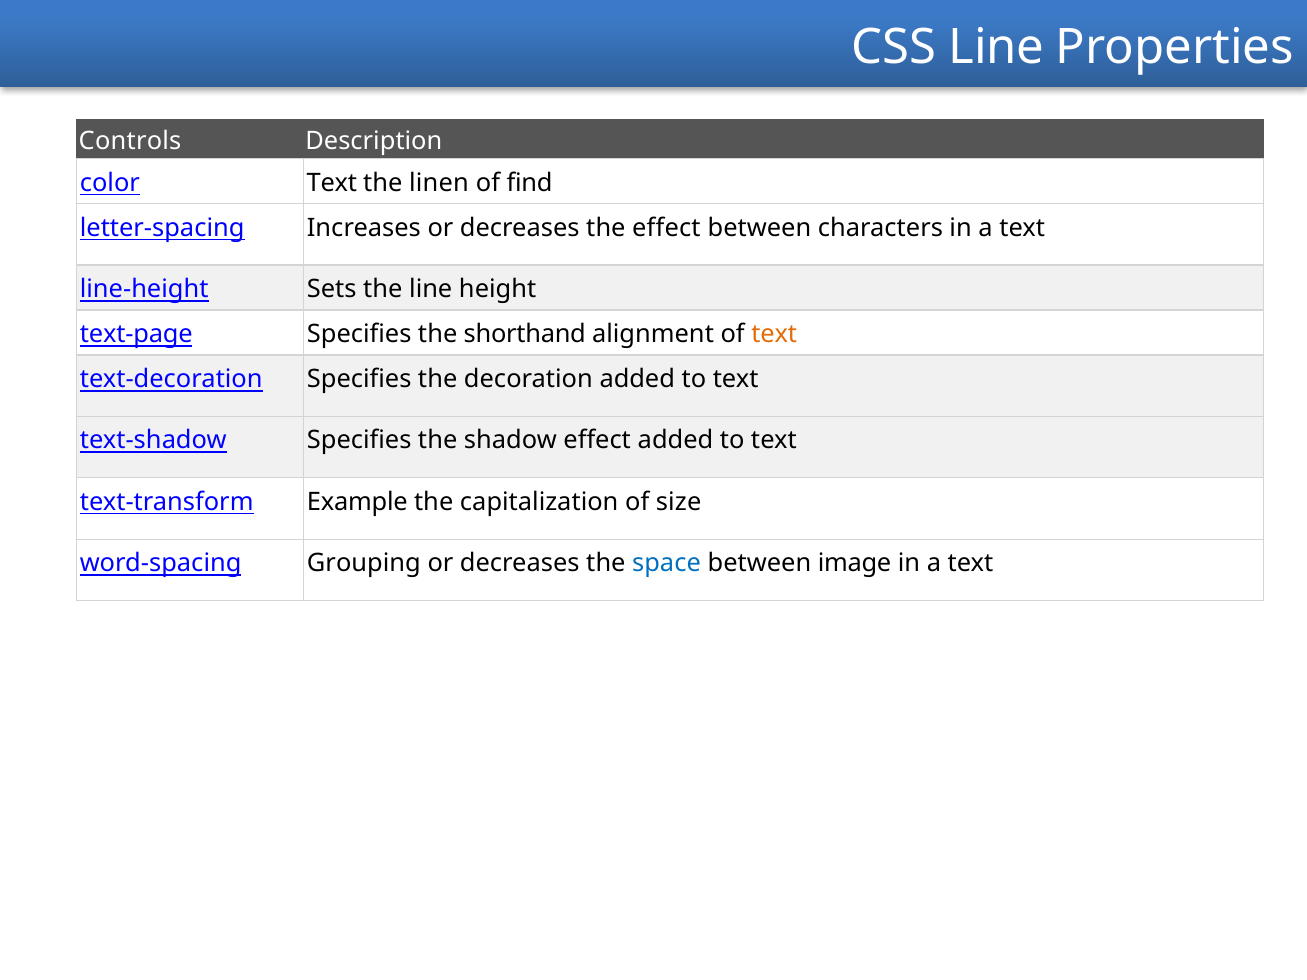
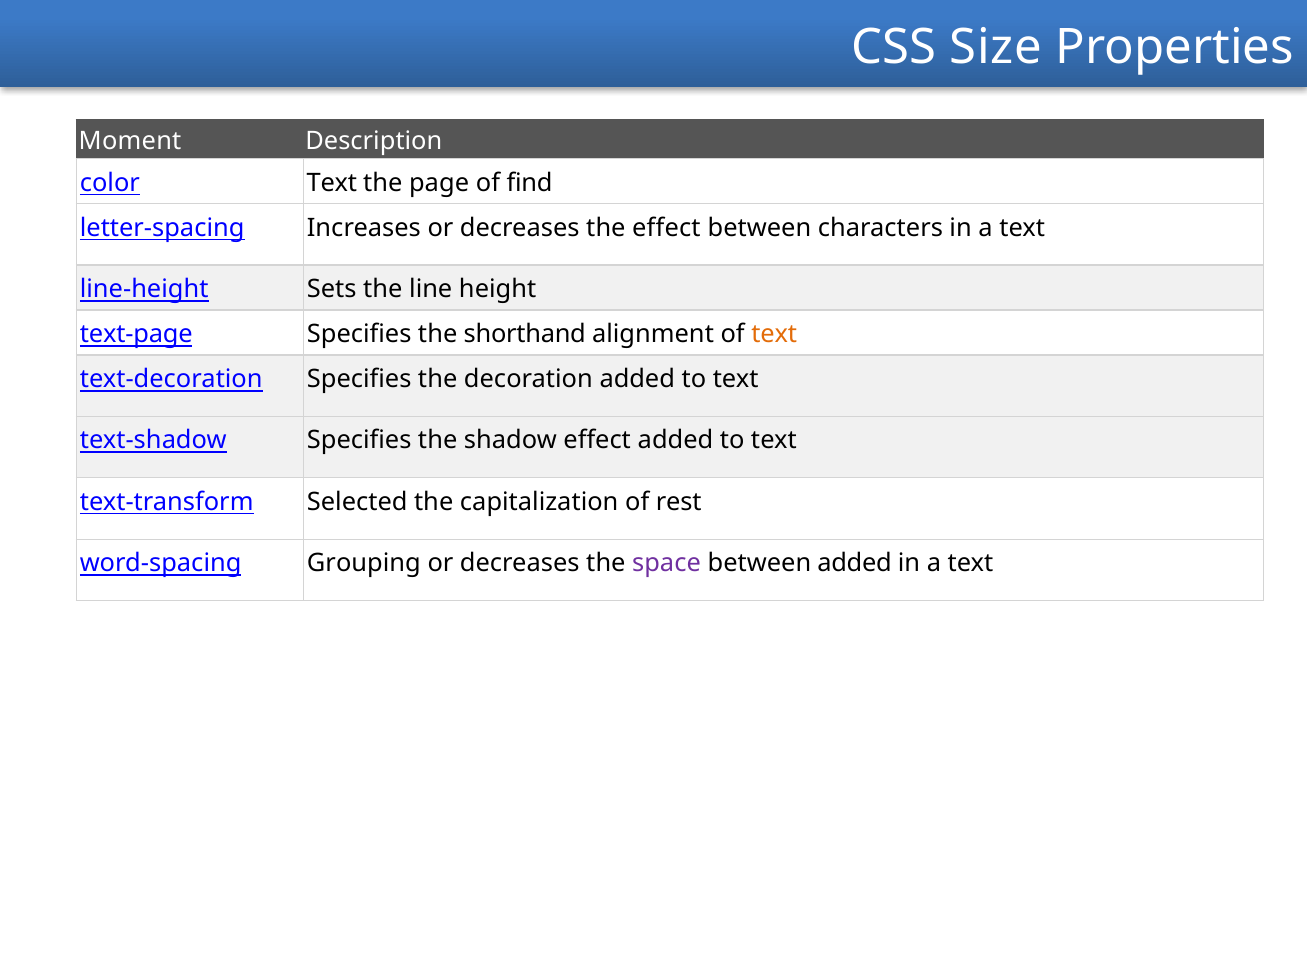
CSS Line: Line -> Size (996, 47)
Controls: Controls -> Moment (130, 141)
linen: linen -> page (439, 183)
Example: Example -> Selected (357, 502)
size: size -> rest (679, 502)
space colour: blue -> purple (666, 563)
between image: image -> added (855, 563)
